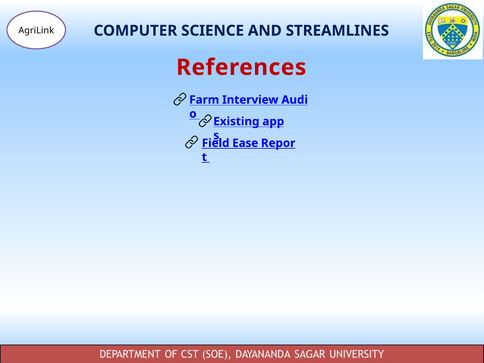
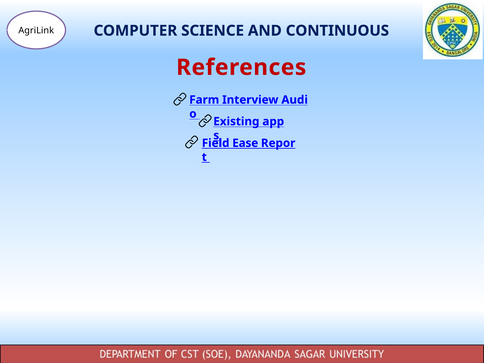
STREAMLINES: STREAMLINES -> CONTINUOUS (337, 31)
